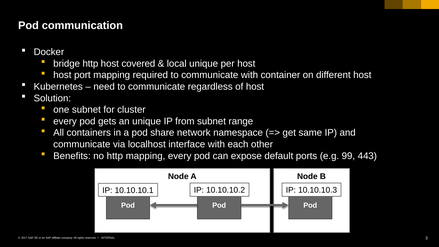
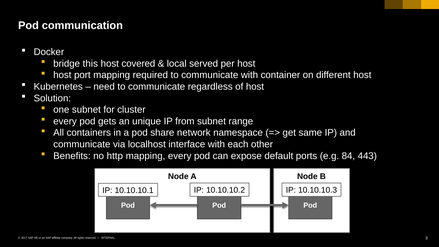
bridge http: http -> this (90, 64)
local unique: unique -> served (204, 64)
99: 99 -> 84 (348, 156)
